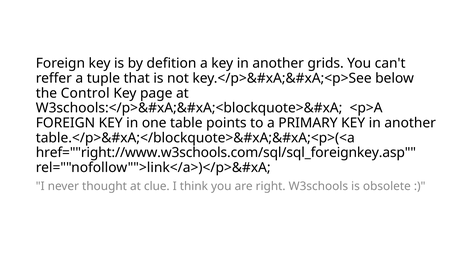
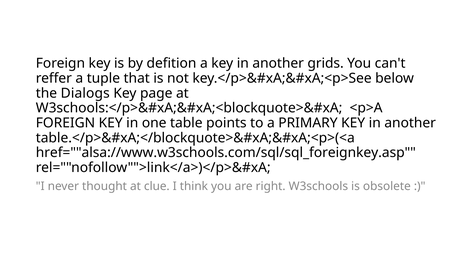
Control: Control -> Dialogs (85, 93)
href=""right://www.w3schools.com/sql/sql_foreignkey.asp: href=""right://www.w3schools.com/sql/sql_foreignkey.asp -> href=""alsa://www.w3schools.com/sql/sql_foreignkey.asp (226, 153)
